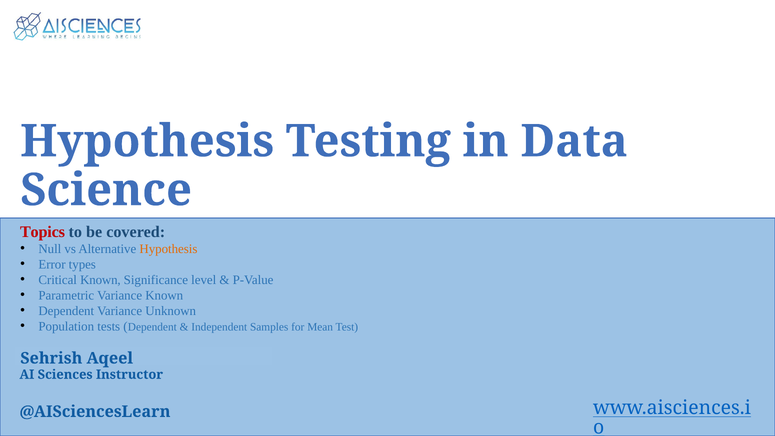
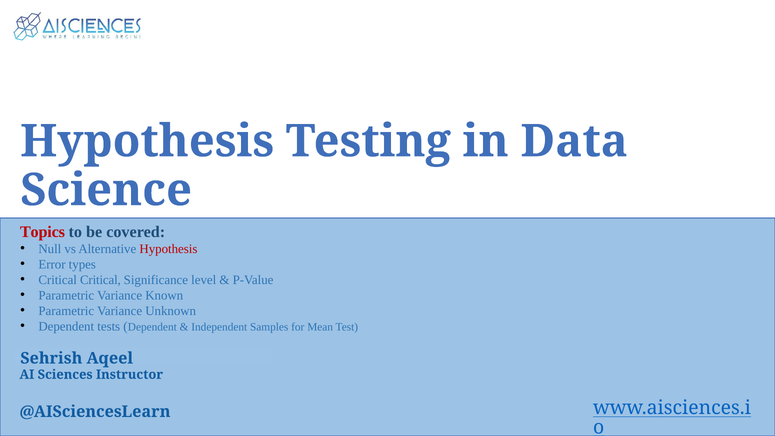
Hypothesis colour: orange -> red (168, 249)
Critical Known: Known -> Critical (100, 280)
Dependent: Dependent -> Parametric (66, 311)
Population: Population -> Dependent (66, 326)
